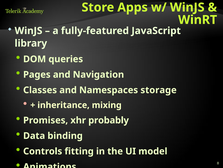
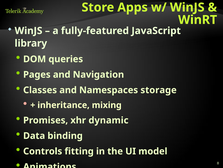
probably: probably -> dynamic (108, 120)
